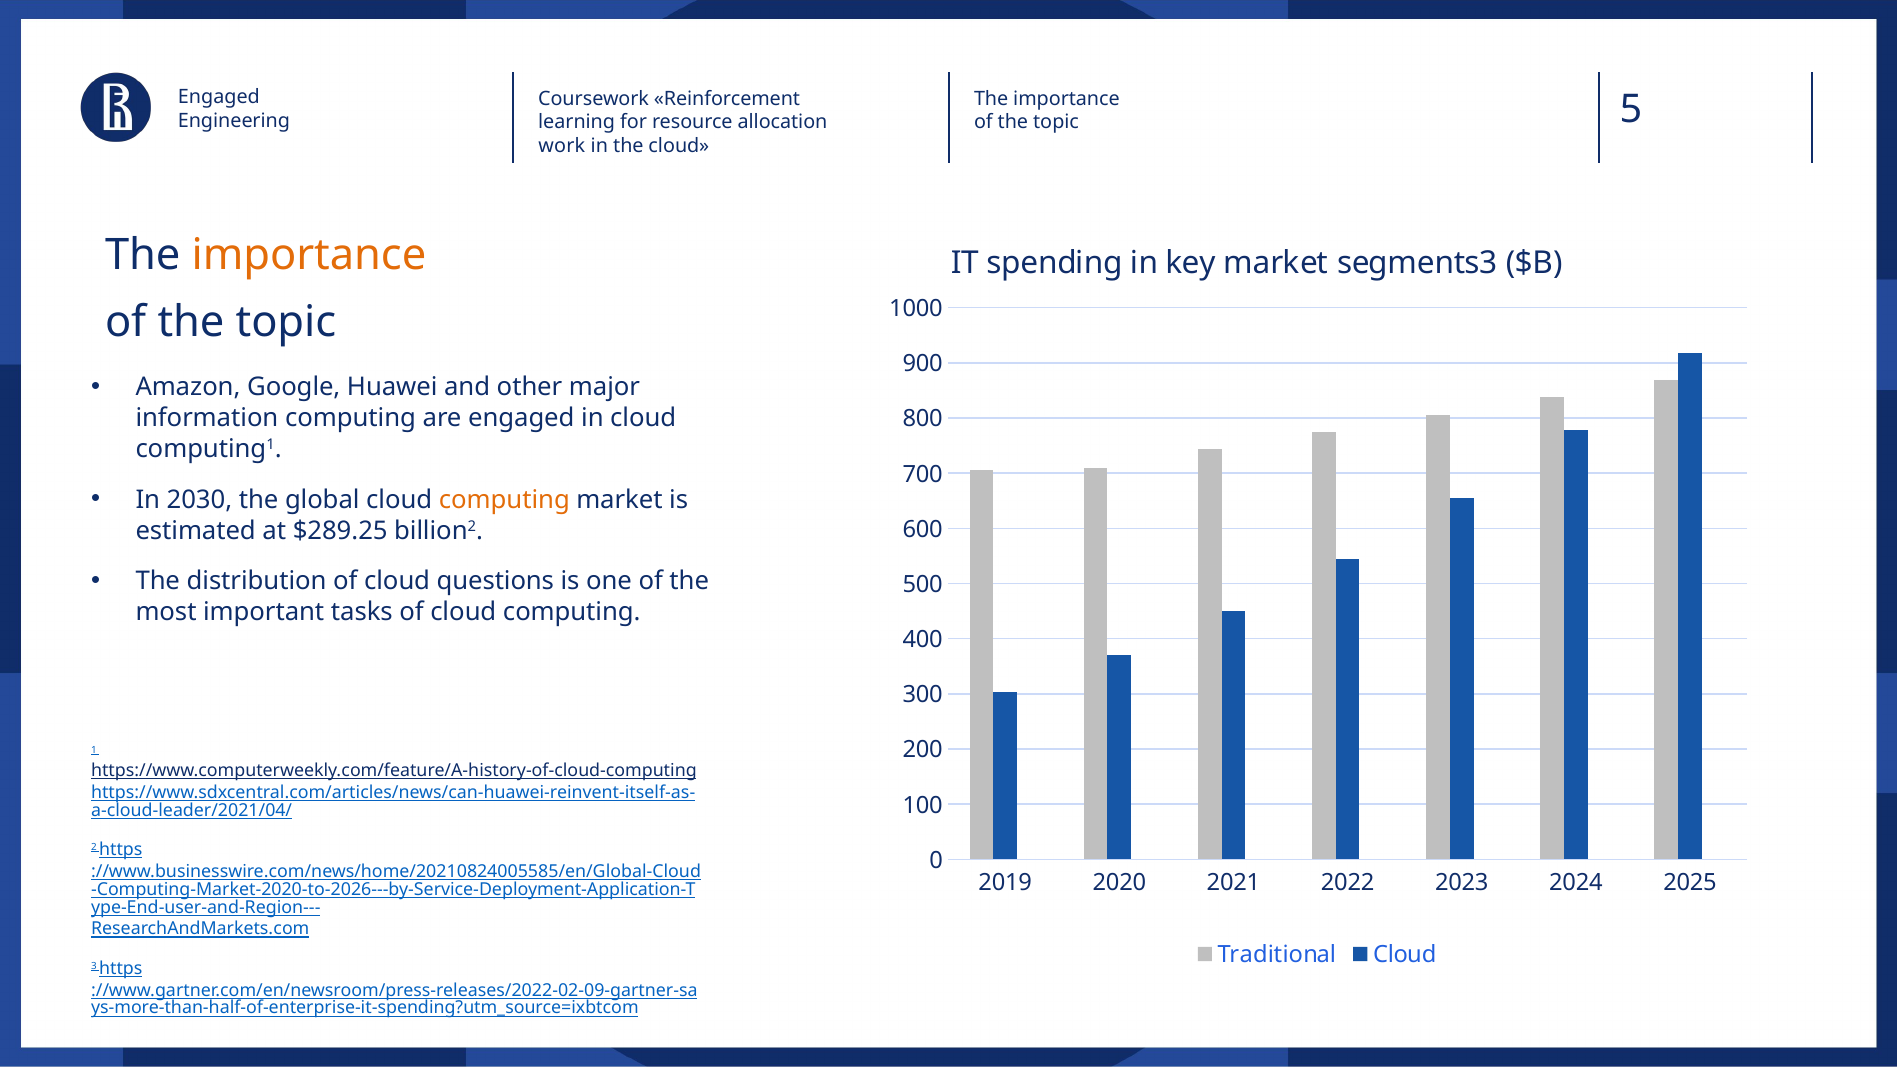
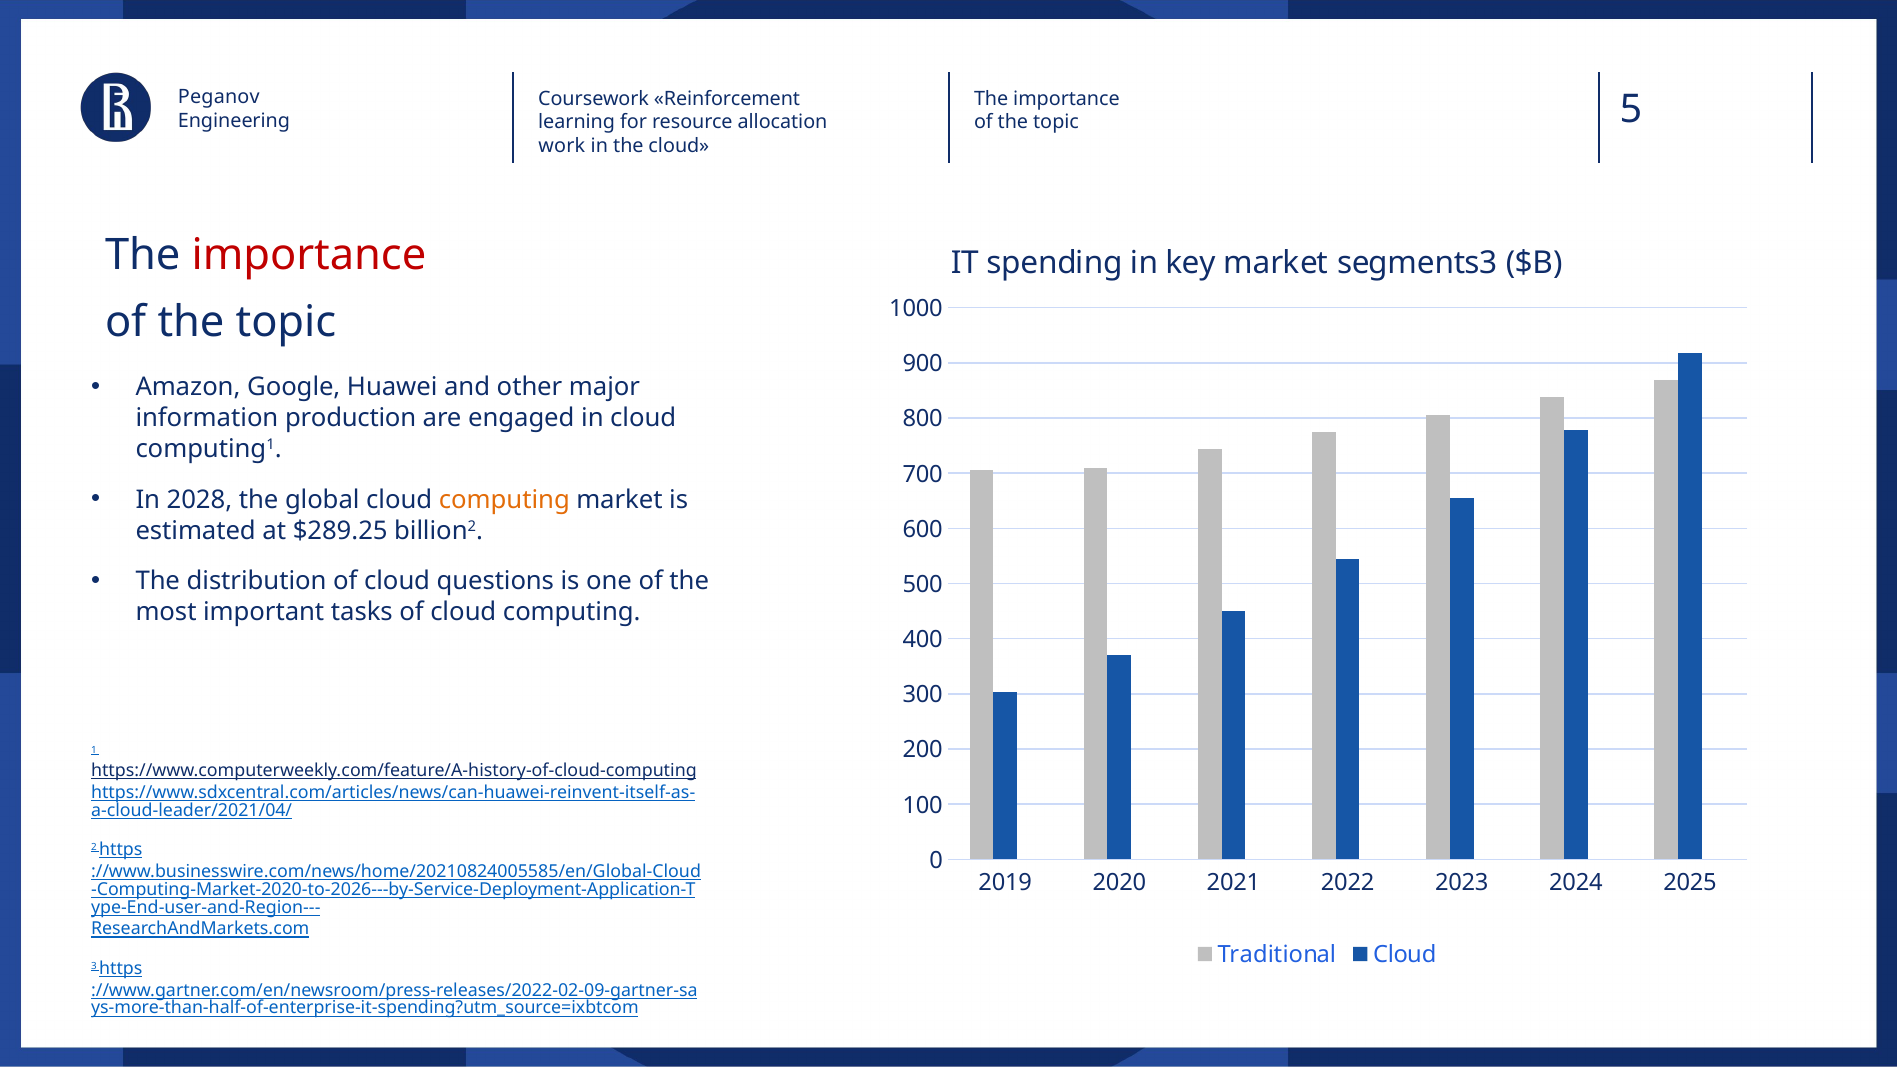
Engaged: Engaged -> Peganov (219, 97)
importance colour: orange -> red (309, 255)
information computing: computing -> production (351, 418)
2030: 2030 -> 2028 (199, 500)
